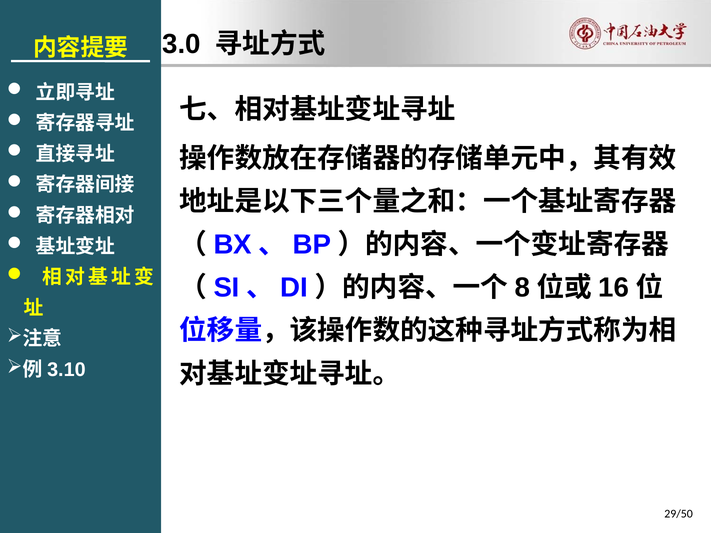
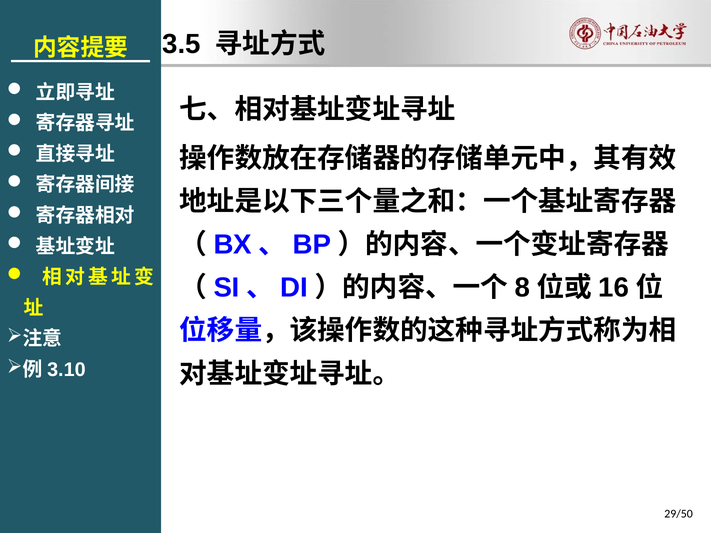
3.0: 3.0 -> 3.5 (181, 44)
